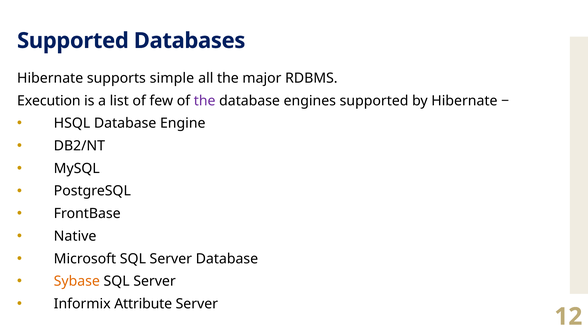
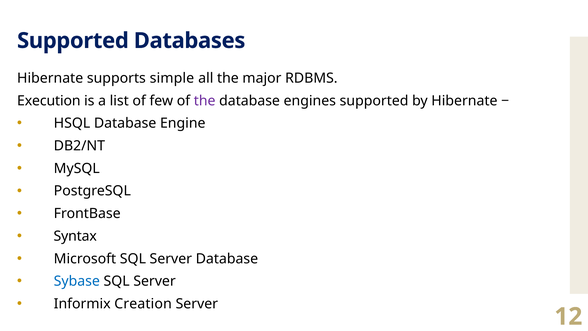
Native: Native -> Syntax (75, 236)
Sybase colour: orange -> blue (77, 281)
Attribute: Attribute -> Creation (143, 304)
